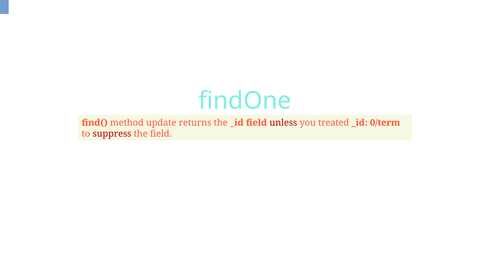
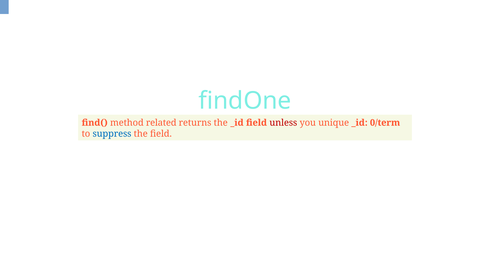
update: update -> related (161, 123)
treated: treated -> unique (334, 123)
suppress colour: red -> blue (112, 134)
